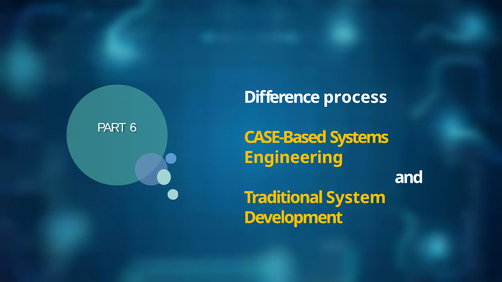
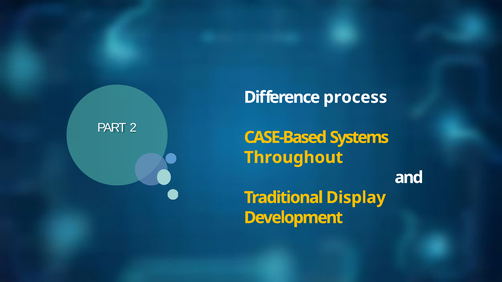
6: 6 -> 2 (133, 128)
Engineering: Engineering -> Throughout (294, 158)
System: System -> Display (356, 198)
